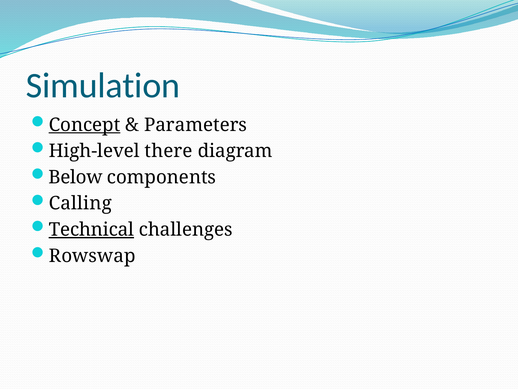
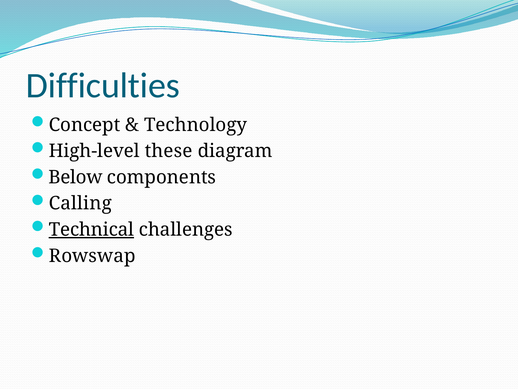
Simulation: Simulation -> Difficulties (103, 86)
Concept underline: present -> none (85, 125)
Parameters: Parameters -> Technology (196, 125)
there: there -> these (169, 151)
